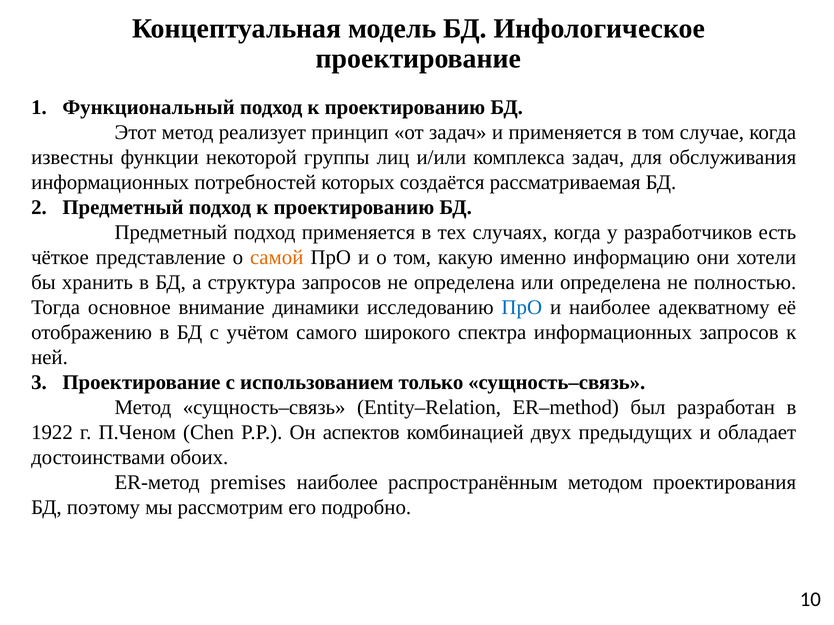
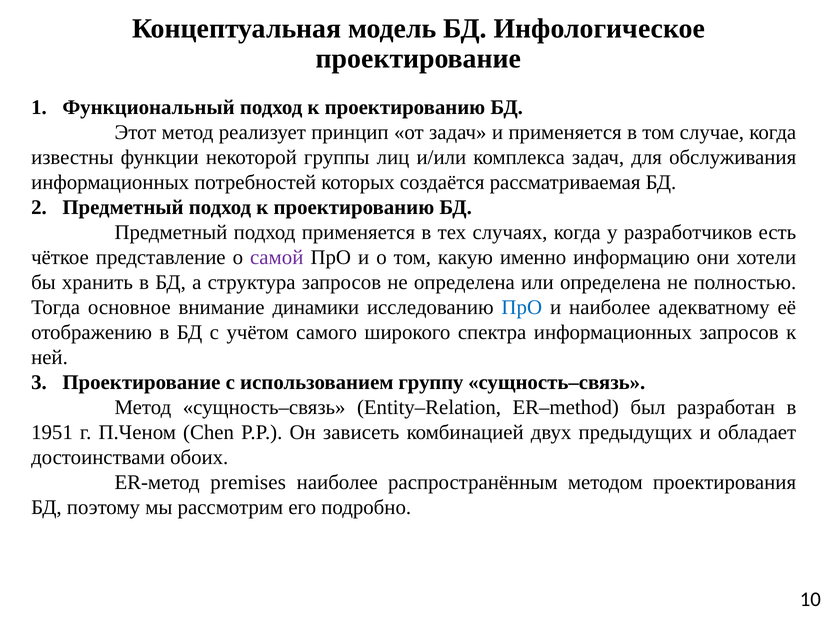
самой colour: orange -> purple (277, 258)
только: только -> группу (431, 383)
1922: 1922 -> 1951 (52, 433)
аспектов: аспектов -> зависеть (361, 433)
